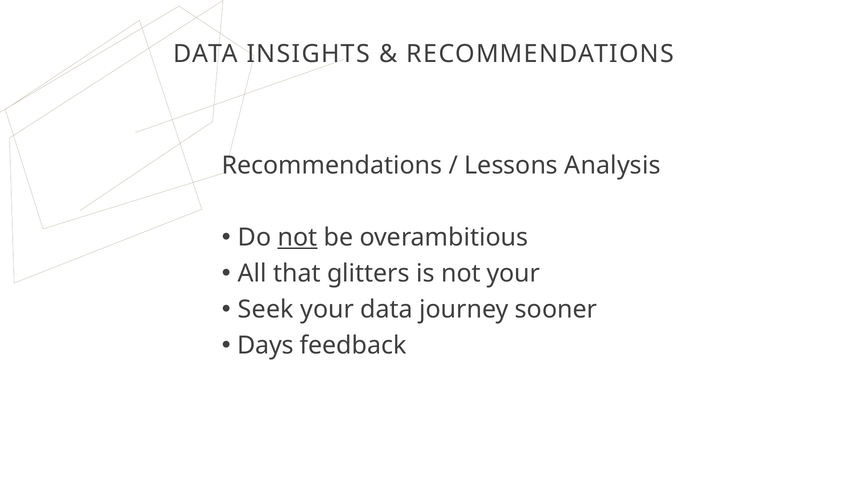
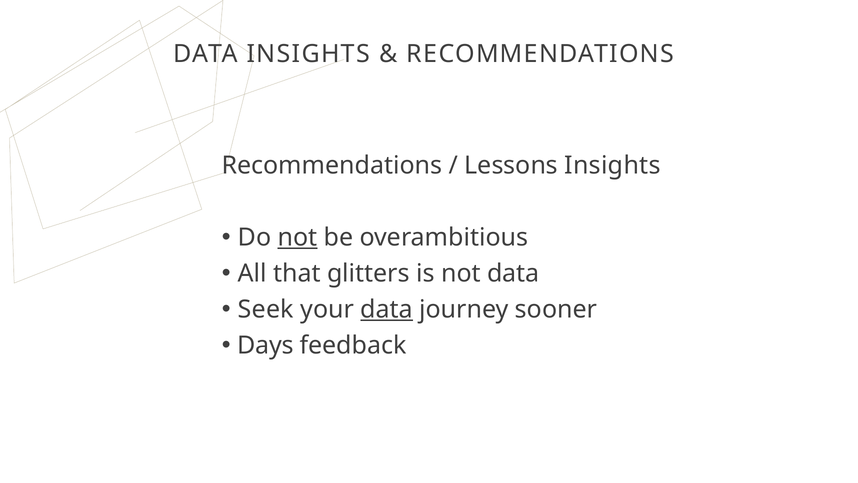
Lessons Analysis: Analysis -> Insights (613, 166)
not your: your -> data (513, 273)
data underline: none -> present (387, 309)
